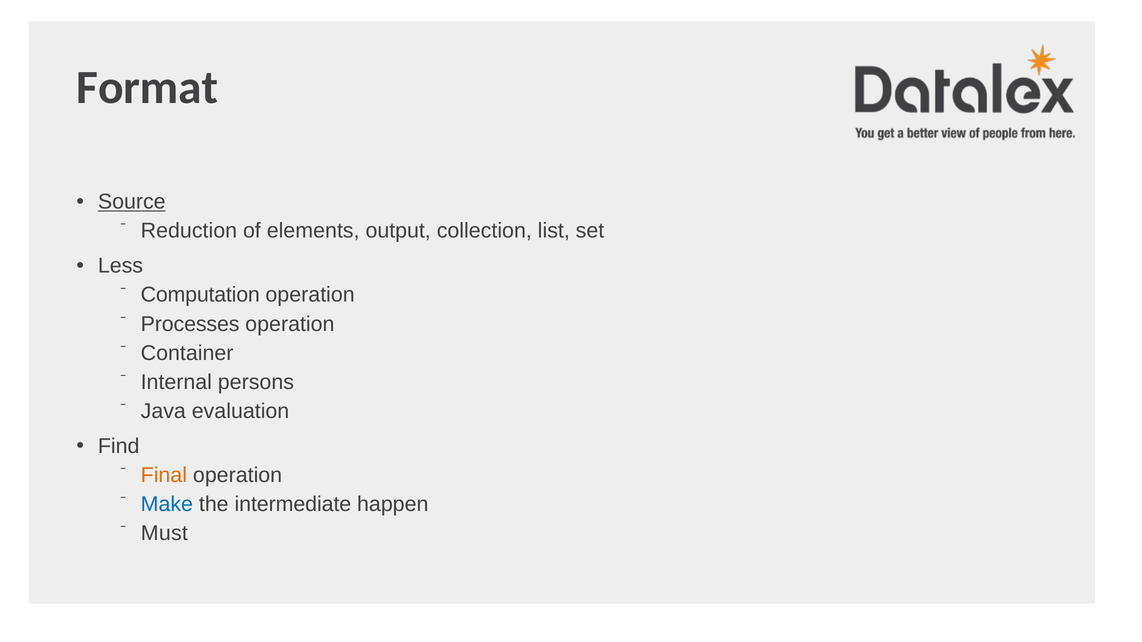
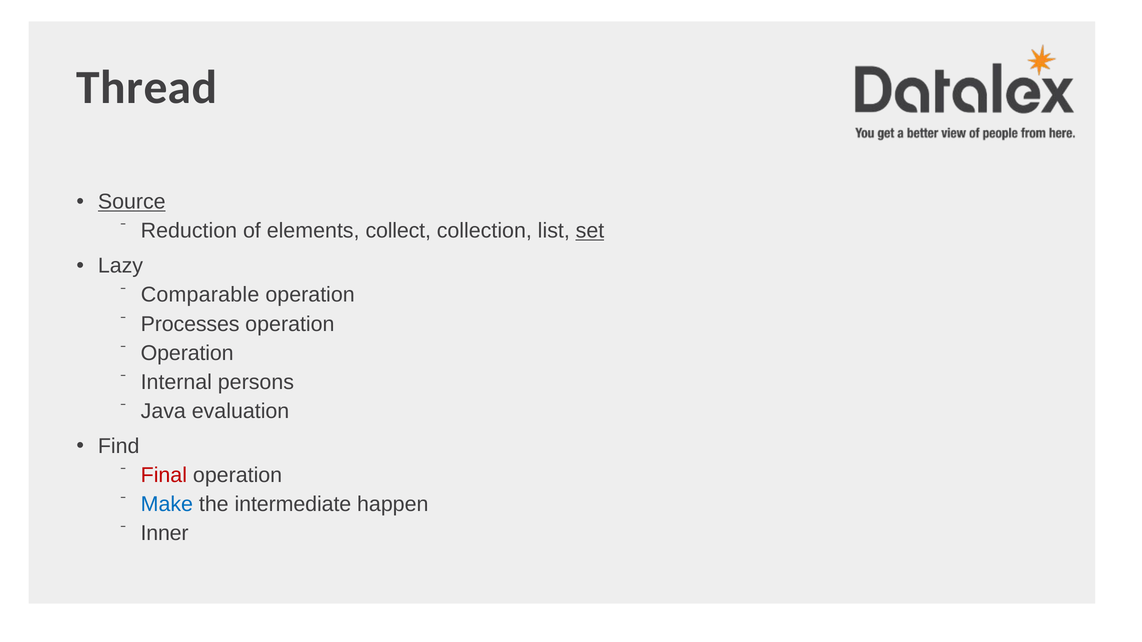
Format: Format -> Thread (147, 88)
output: output -> collect (398, 231)
set underline: none -> present (590, 231)
Less: Less -> Lazy (120, 266)
Computation: Computation -> Comparable (200, 295)
Container: Container -> Operation (187, 353)
Final colour: orange -> red (164, 475)
Must: Must -> Inner (165, 534)
